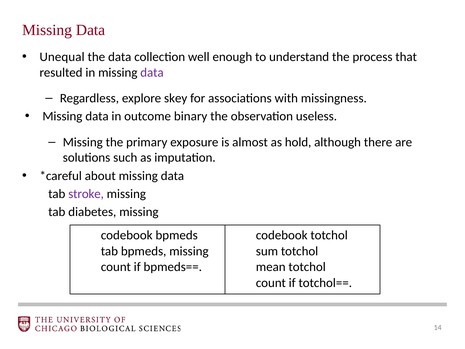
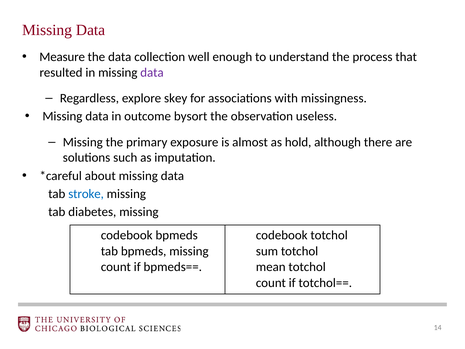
Unequal: Unequal -> Measure (62, 57)
binary: binary -> bysort (191, 116)
stroke colour: purple -> blue (86, 194)
